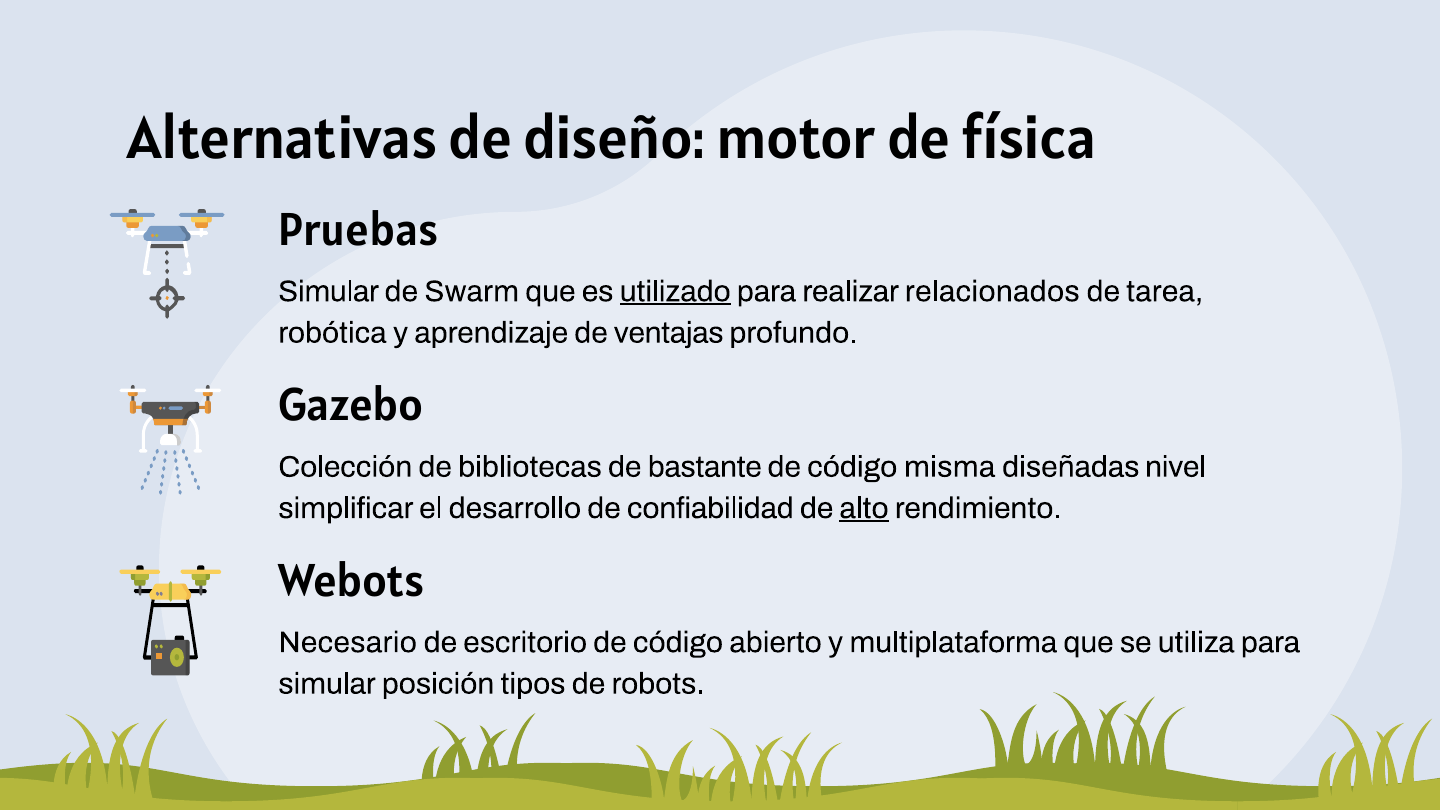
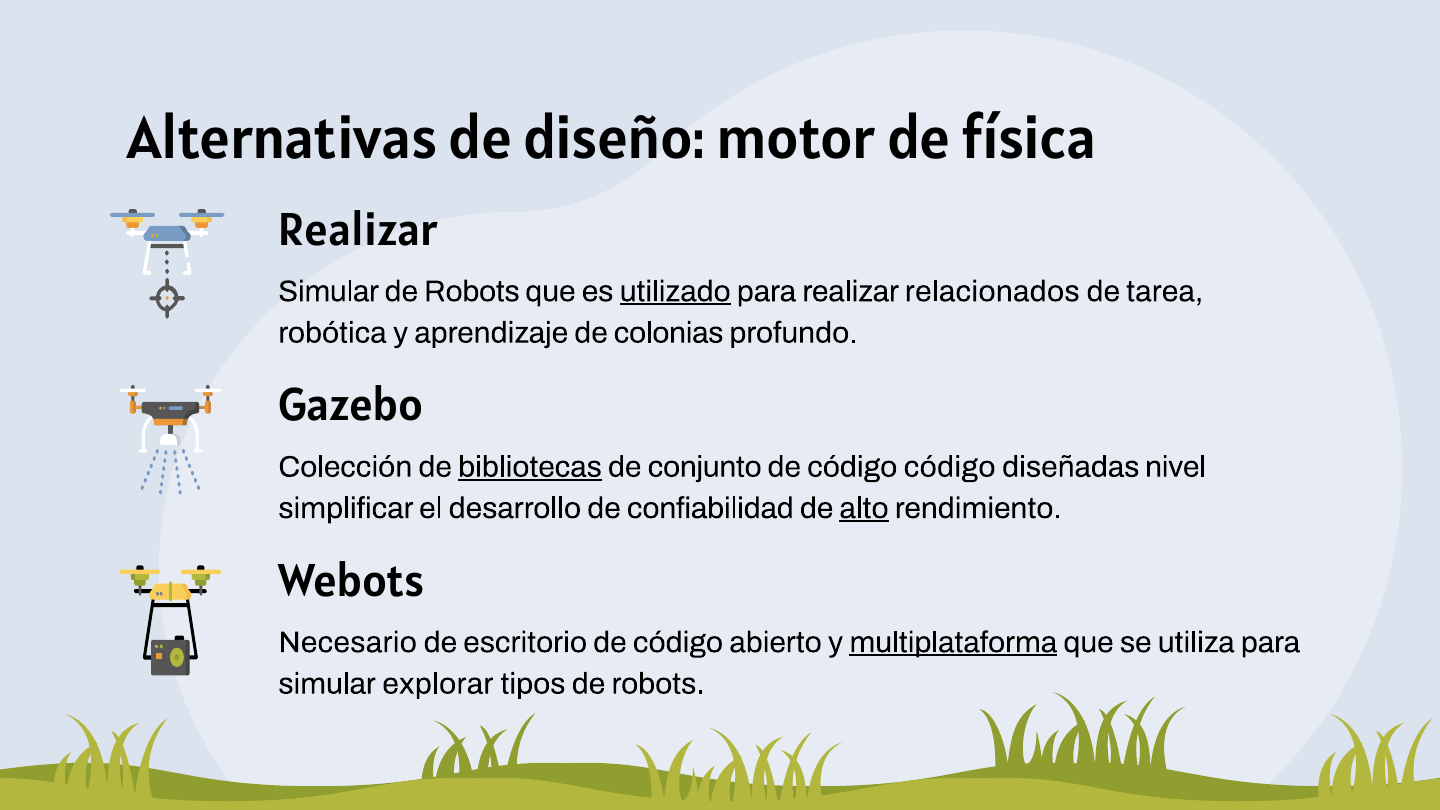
Pruebas: Pruebas -> Realizar (358, 230)
Swarm: Swarm -> Robots (472, 291)
ventajas: ventajas -> colonias (669, 333)
bibliotecas underline: none -> present (530, 467)
bastante: bastante -> conjunto (705, 467)
código misma: misma -> código (950, 467)
multiplataforma underline: none -> present (953, 642)
posición: posición -> explorar (438, 684)
